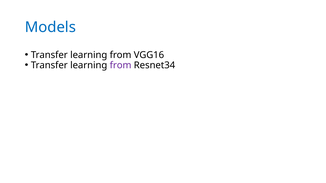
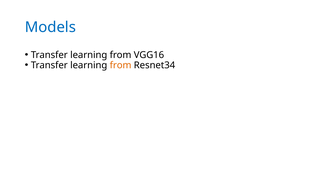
from colour: purple -> orange (121, 65)
